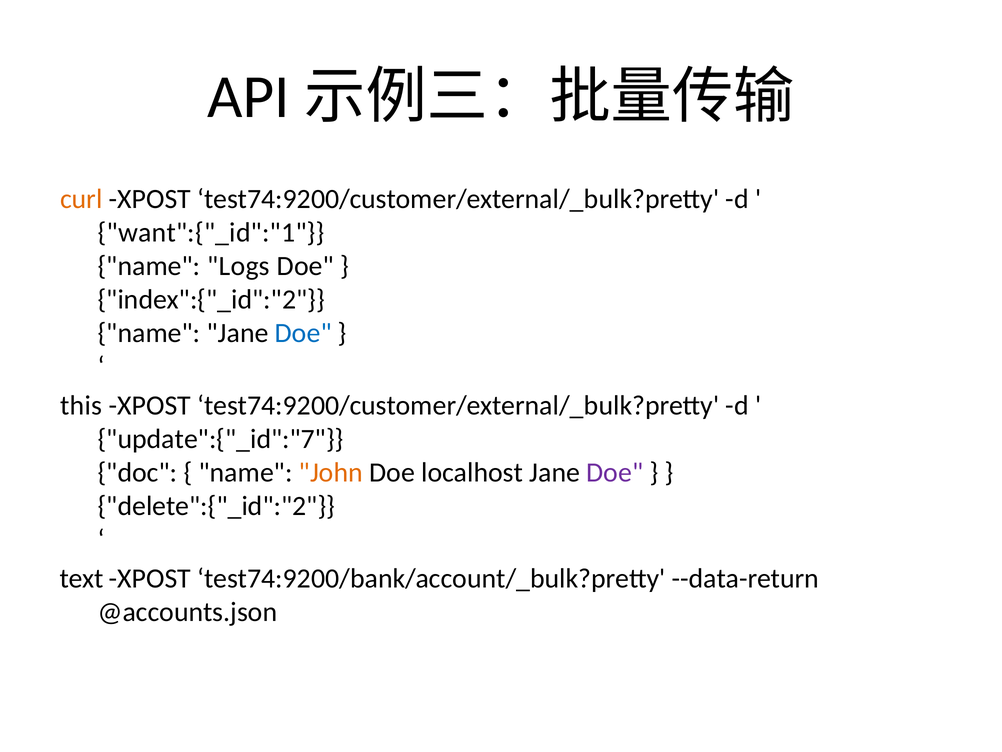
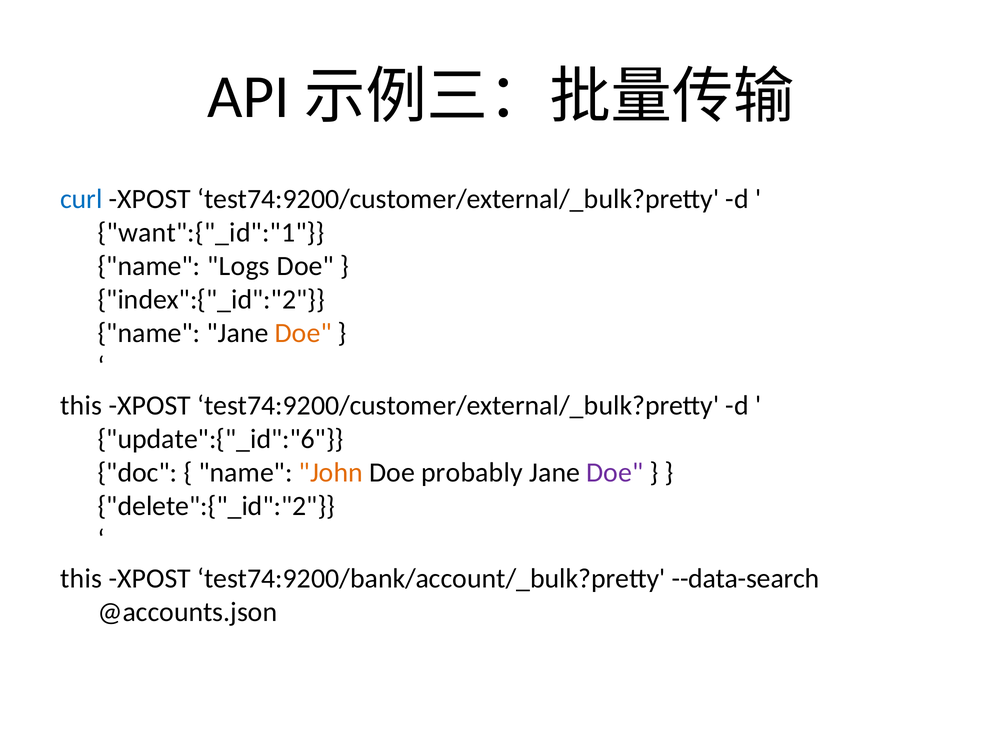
curl colour: orange -> blue (81, 199)
Doe colour: blue -> orange (303, 333)
update":{"_id":"7: update":{"_id":"7 -> update":{"_id":"6 (221, 439)
localhost: localhost -> probably (472, 472)
text: text -> this (81, 578)
--data-return: --data-return -> --data-search (745, 578)
